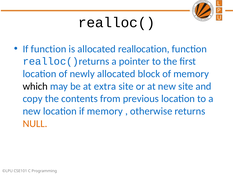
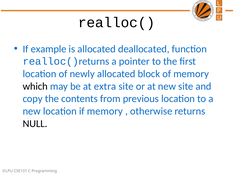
If function: function -> example (49, 49)
reallocation: reallocation -> deallocated (144, 49)
NULL colour: orange -> black (35, 123)
